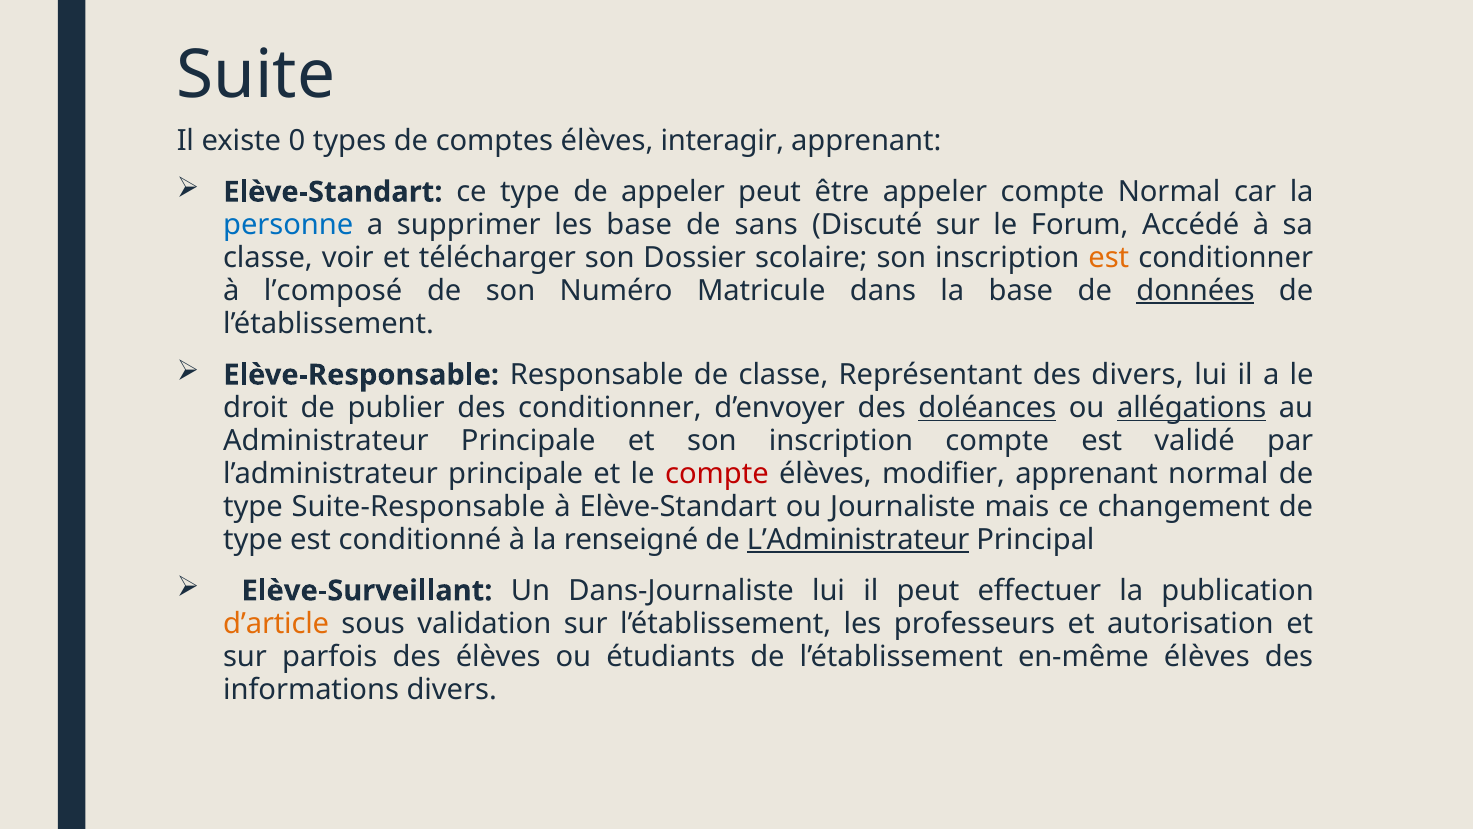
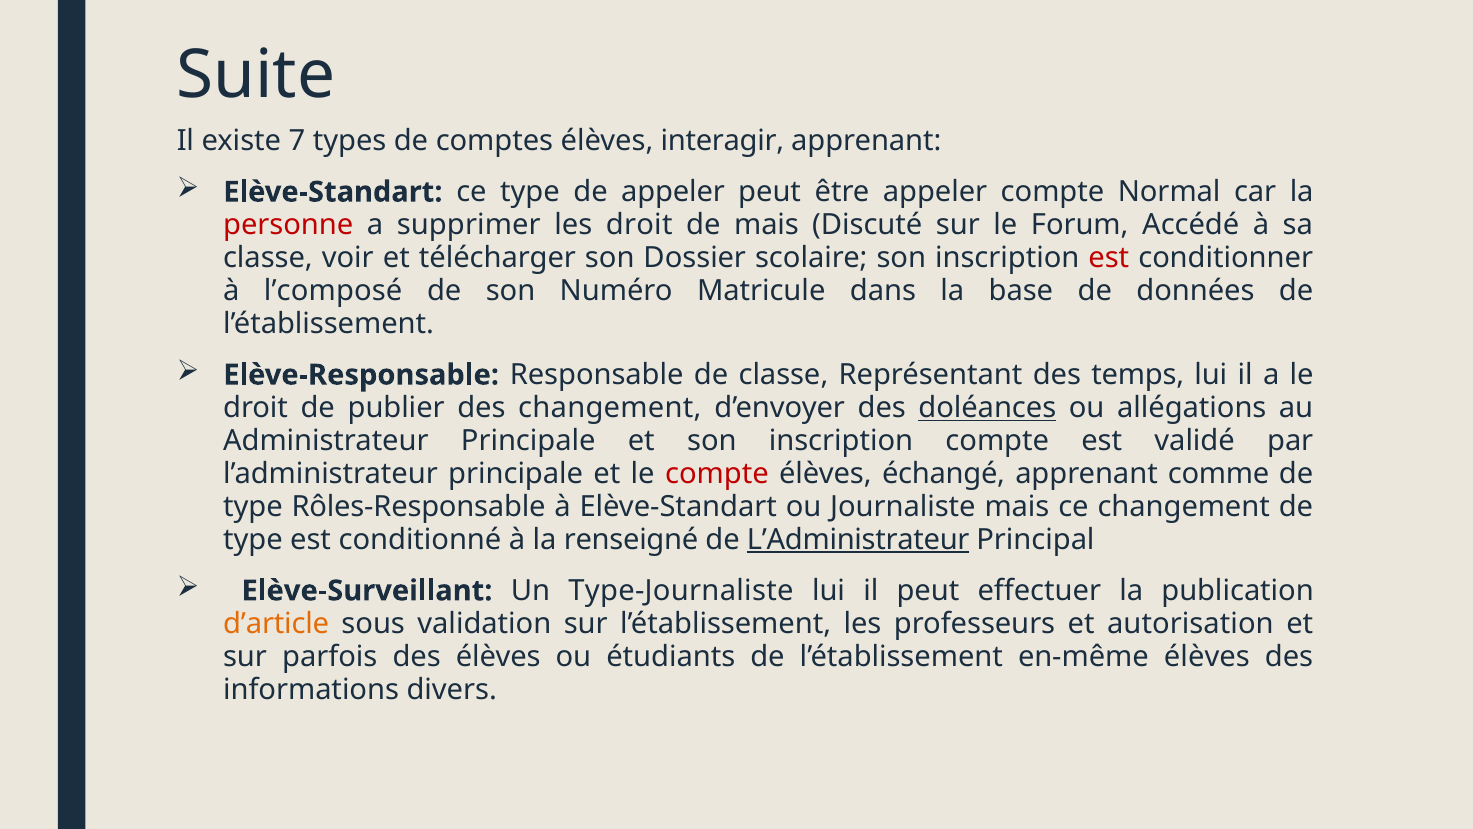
0: 0 -> 7 (297, 141)
personne colour: blue -> red (288, 225)
les base: base -> droit (639, 225)
de sans: sans -> mais (766, 225)
est colour: orange -> red (1109, 258)
données underline: present -> none (1195, 291)
des divers: divers -> temps (1138, 375)
des conditionner: conditionner -> changement (610, 408)
allégations underline: present -> none (1192, 408)
modifier: modifier -> échangé (944, 473)
apprenant normal: normal -> comme (1219, 473)
Suite-Responsable: Suite-Responsable -> Rôles-Responsable (419, 506)
Dans-Journaliste: Dans-Journaliste -> Type-Journaliste (681, 590)
